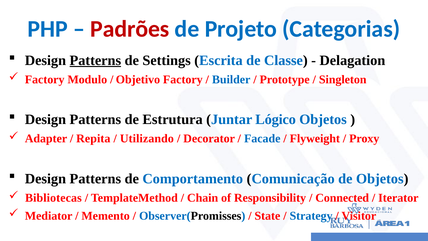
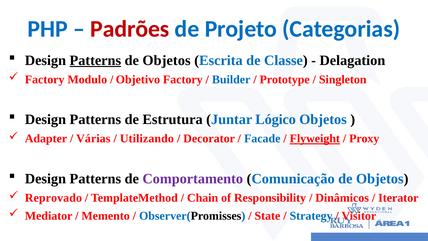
Settings: Settings -> Objetos (167, 60)
Repita: Repita -> Várias (93, 139)
Flyweight underline: none -> present (315, 139)
Comportamento colour: blue -> purple (193, 179)
Bibliotecas: Bibliotecas -> Reprovado (53, 198)
Connected: Connected -> Dinâmicos (342, 198)
